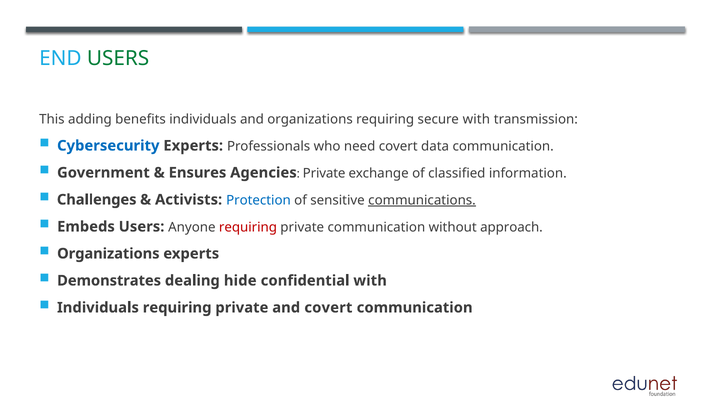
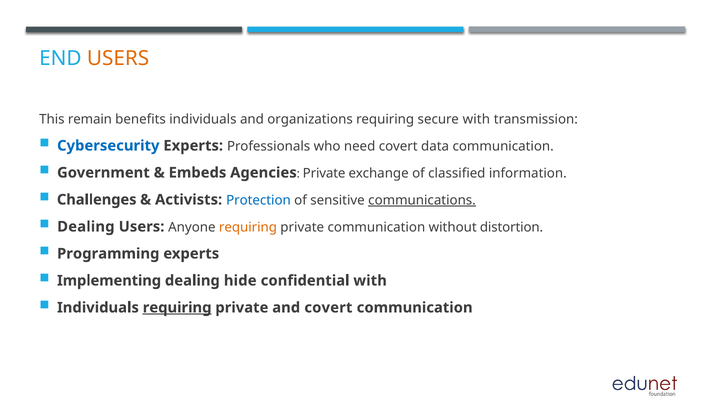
USERS colour: green -> orange (118, 58)
adding: adding -> remain (90, 119)
Ensures: Ensures -> Embeds (197, 173)
Embeds: Embeds -> Dealing (86, 227)
requiring colour: red -> orange (248, 227)
approach: approach -> distortion (512, 227)
Organizations: Organizations -> Programming (108, 254)
Demonstrates: Demonstrates -> Implementing (109, 281)
requiring underline: none -> present (177, 308)
